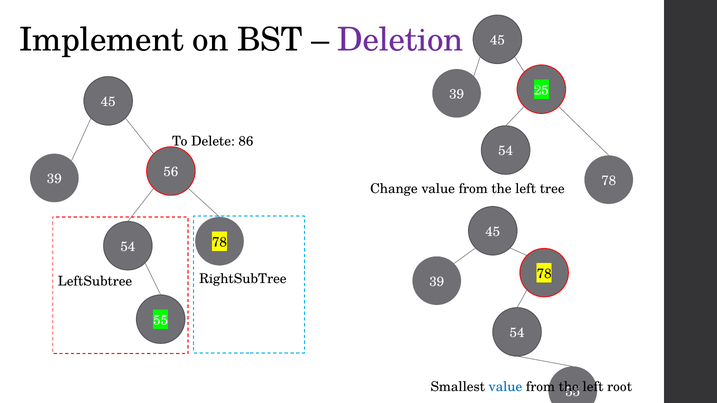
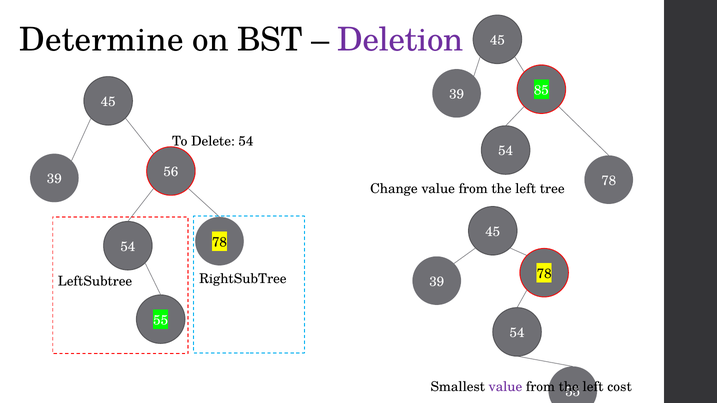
Implement: Implement -> Determine (101, 40)
25: 25 -> 85 (541, 90)
Delete 86: 86 -> 54 (246, 141)
value colour: blue -> purple (505, 387)
root: root -> cost (620, 387)
